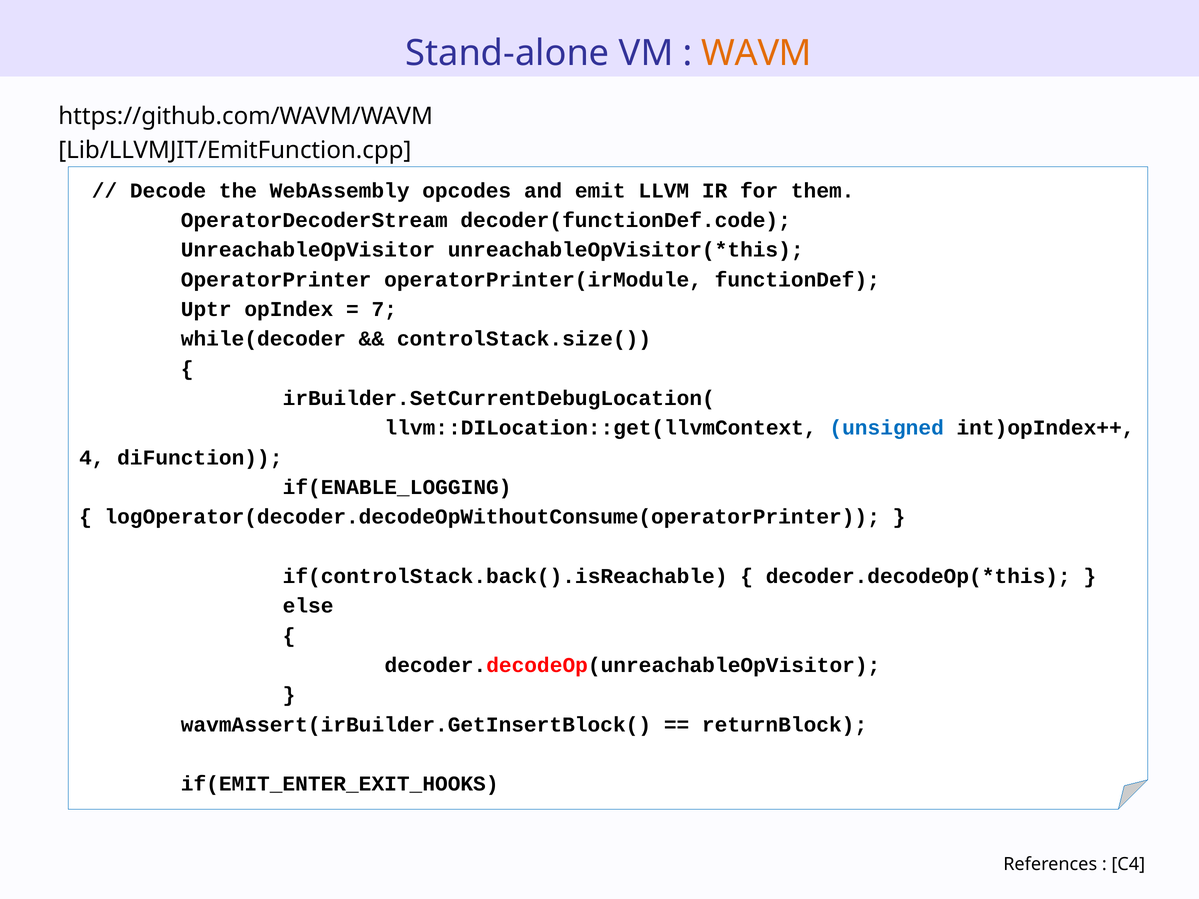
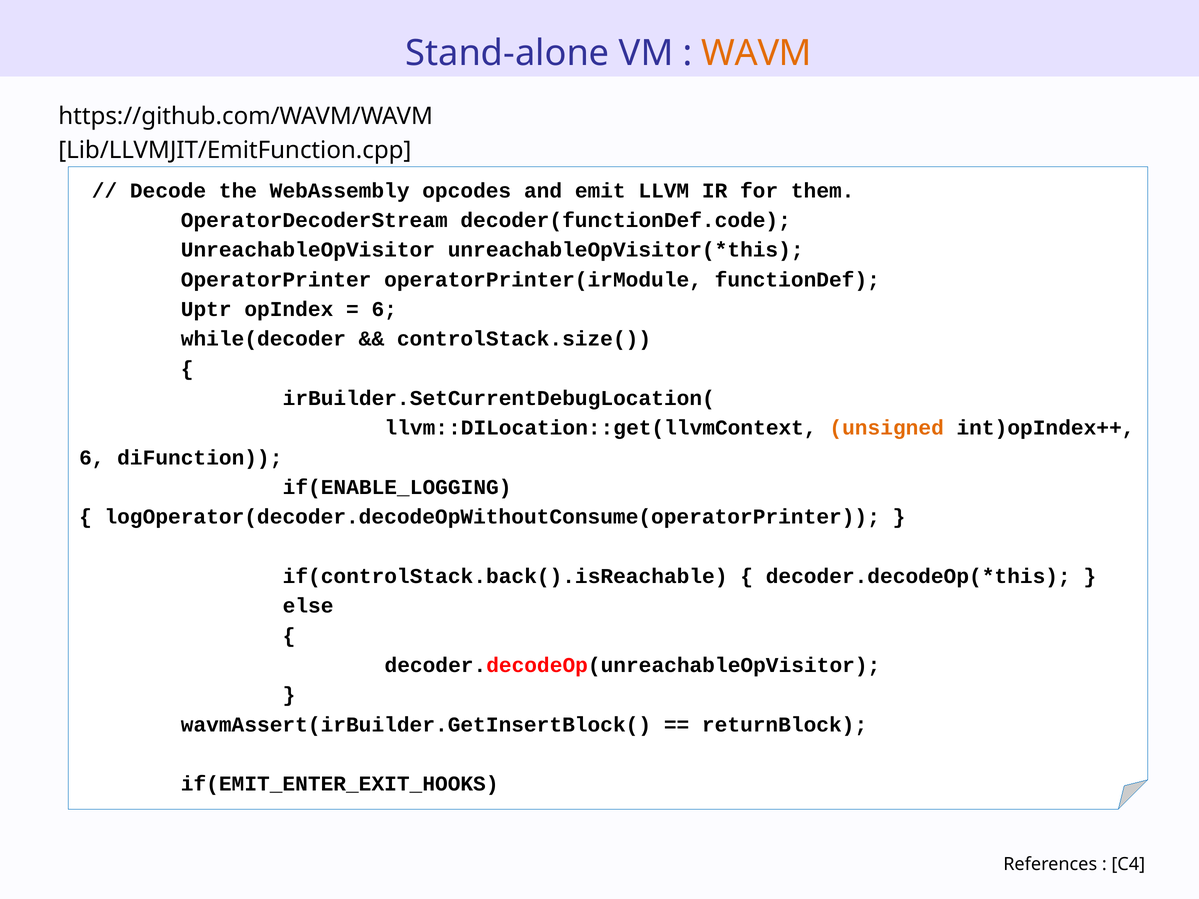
7: 7 -> 6 (384, 309)
unsigned colour: blue -> orange (887, 428)
4: 4 -> 6 (92, 458)
